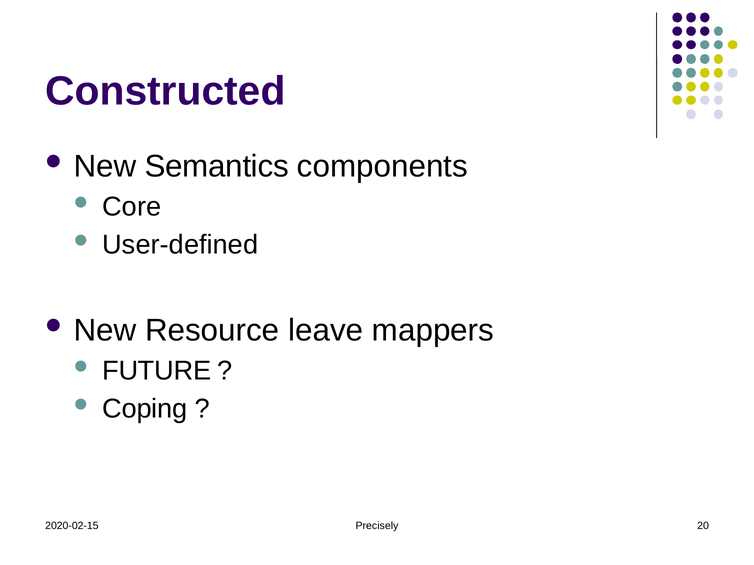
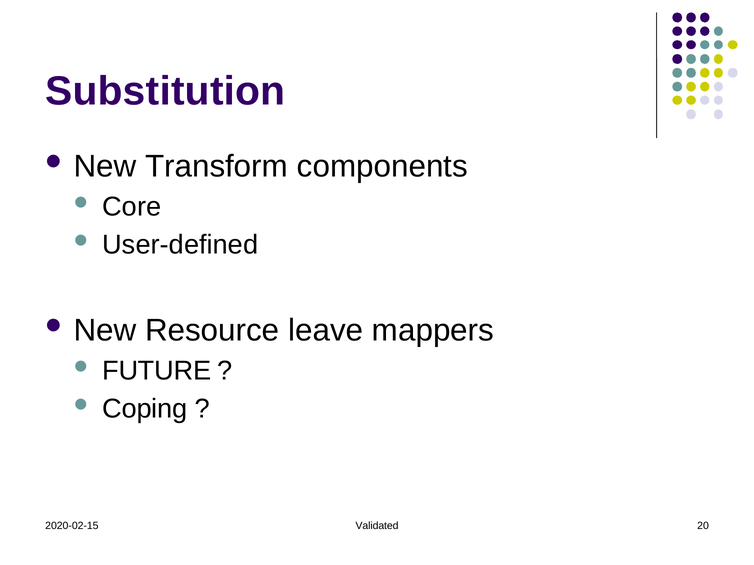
Constructed: Constructed -> Substitution (165, 91)
Semantics: Semantics -> Transform (217, 167)
Precisely: Precisely -> Validated (377, 526)
